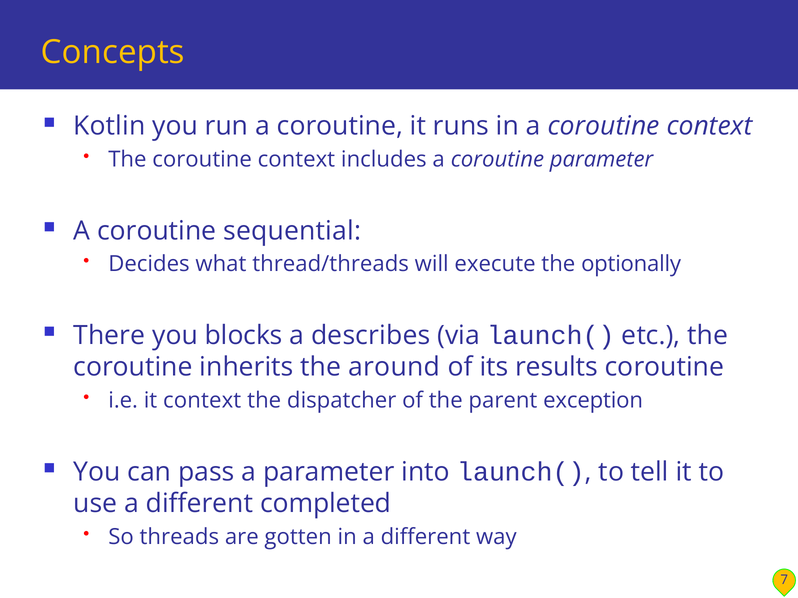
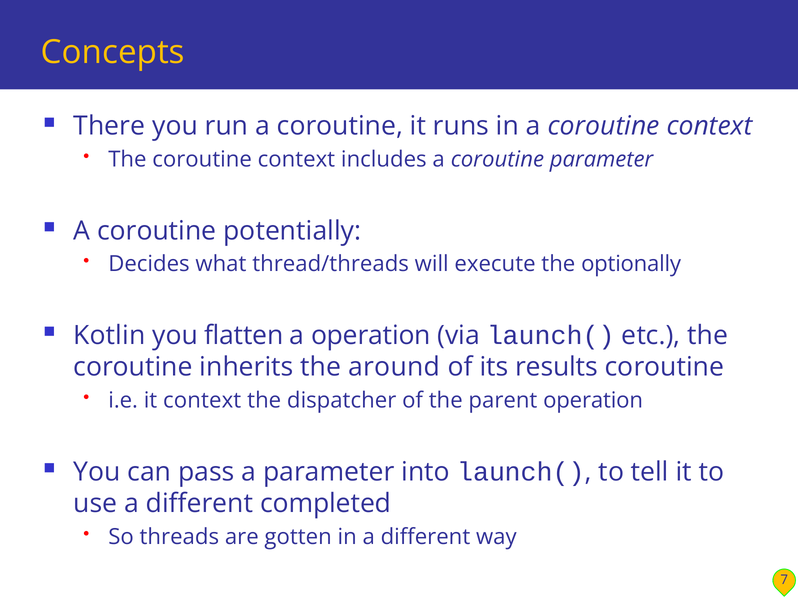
Kotlin: Kotlin -> There (109, 126)
sequential: sequential -> potentially (292, 231)
There: There -> Kotlin (109, 336)
blocks: blocks -> flatten (244, 336)
a describes: describes -> operation (371, 336)
parent exception: exception -> operation (593, 401)
